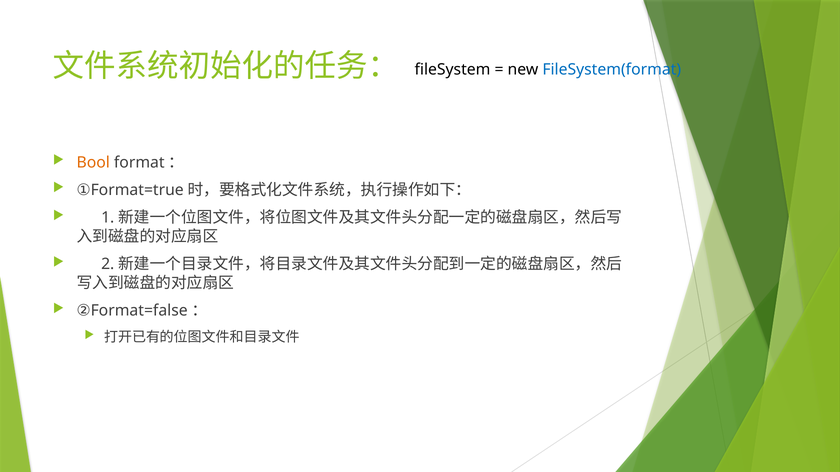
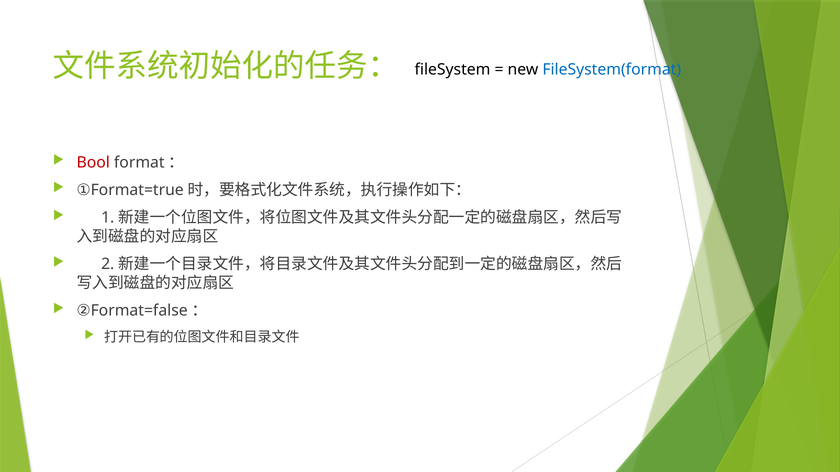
Bool colour: orange -> red (93, 163)
